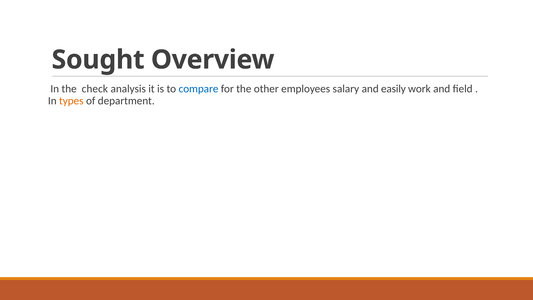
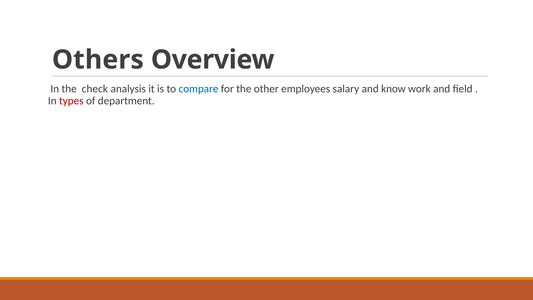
Sought: Sought -> Others (98, 60)
easily: easily -> know (393, 89)
types colour: orange -> red (71, 101)
